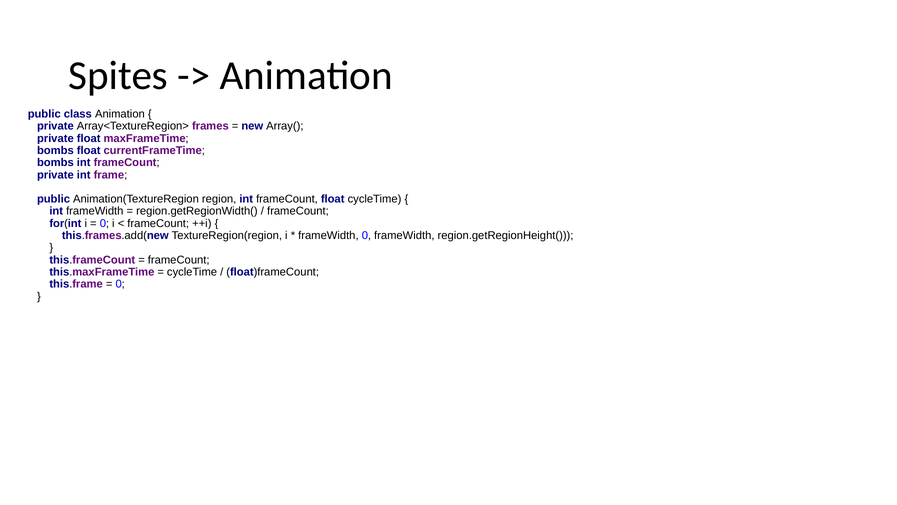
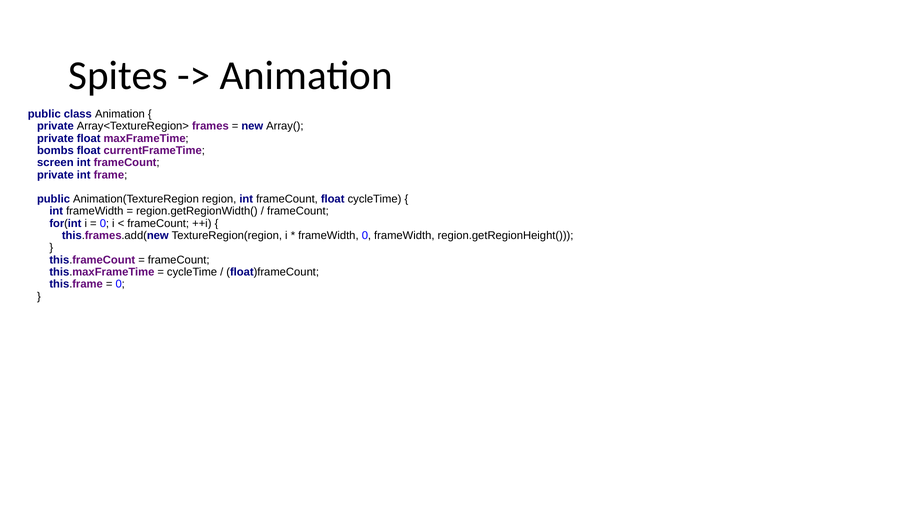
bombs: bombs -> screen (55, 163)
